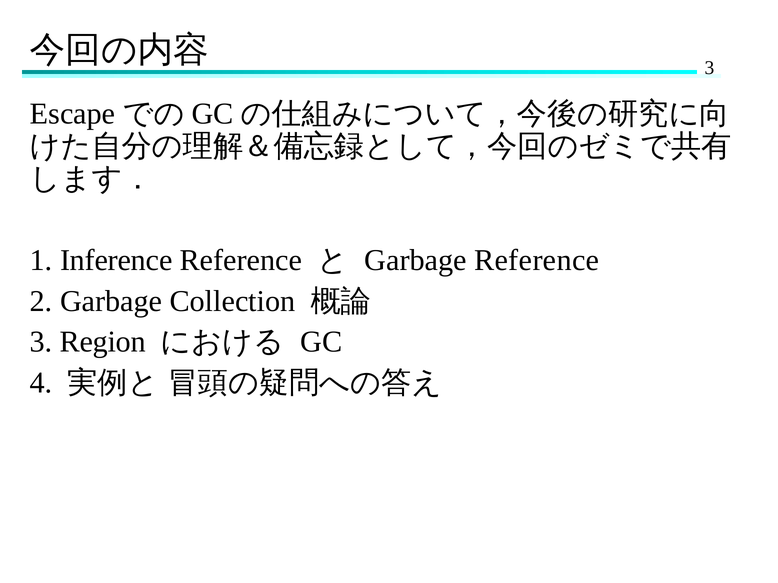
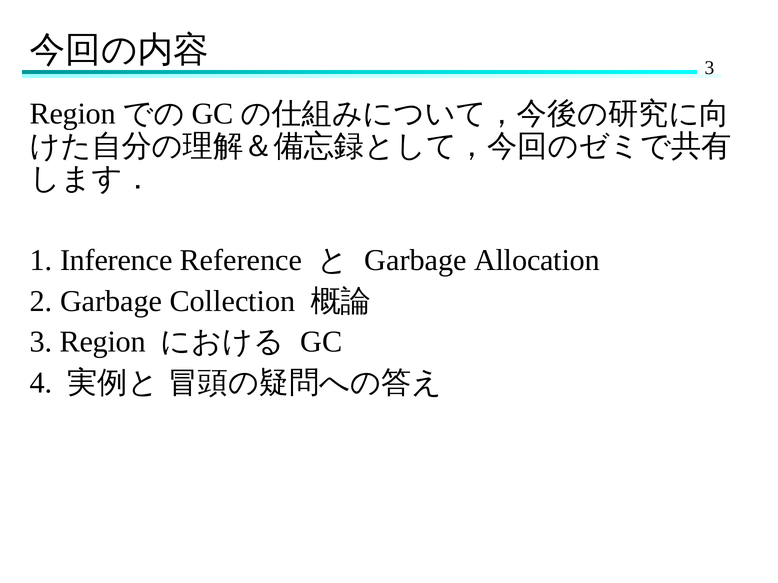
Escape: Escape -> Region (73, 114)
Garbage Reference: Reference -> Allocation (537, 261)
